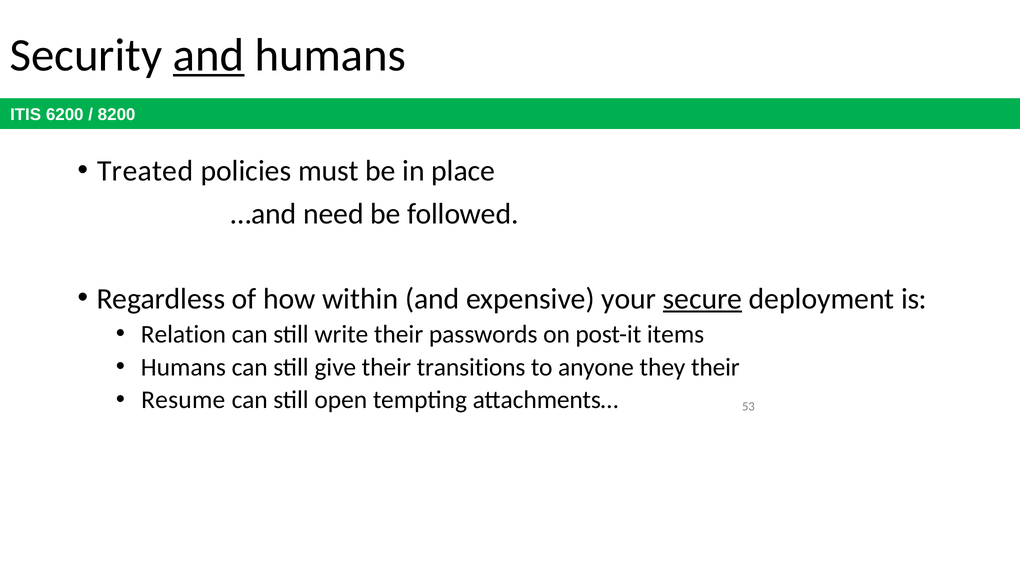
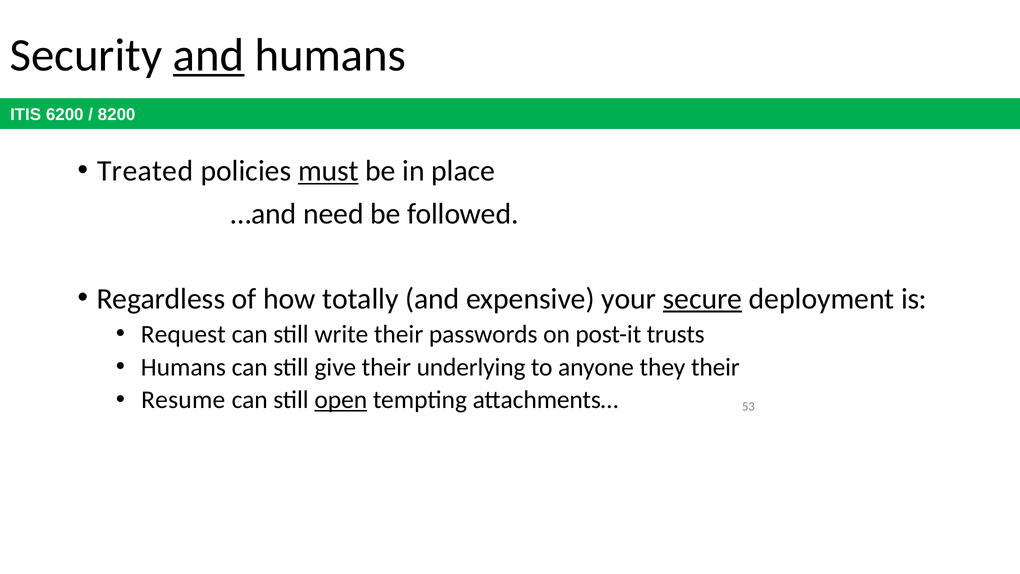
must underline: none -> present (328, 171)
within: within -> totally (360, 299)
Relation: Relation -> Request (183, 334)
items: items -> trusts (676, 334)
transitions: transitions -> underlying (471, 367)
open underline: none -> present (341, 400)
